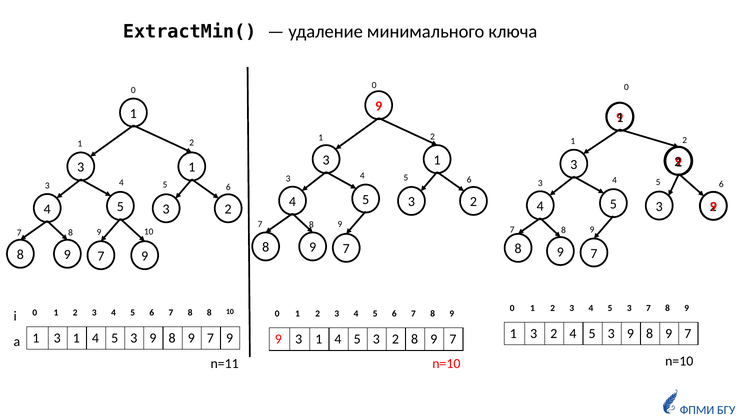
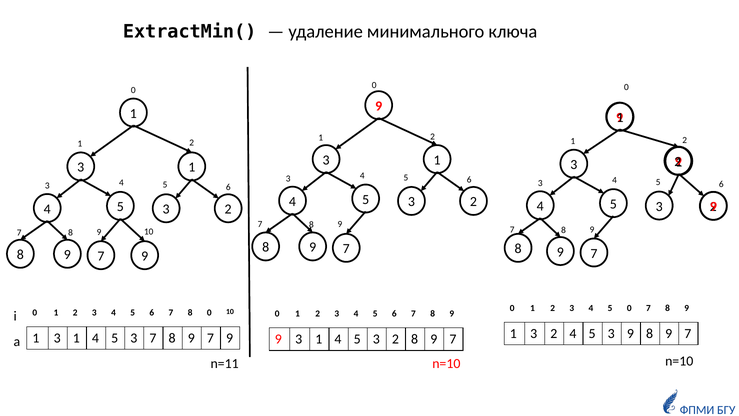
3 4 5 3: 3 -> 0 (629, 308)
6 7 8 8: 8 -> 0 (209, 312)
9: 9 -> 7 (153, 338)
